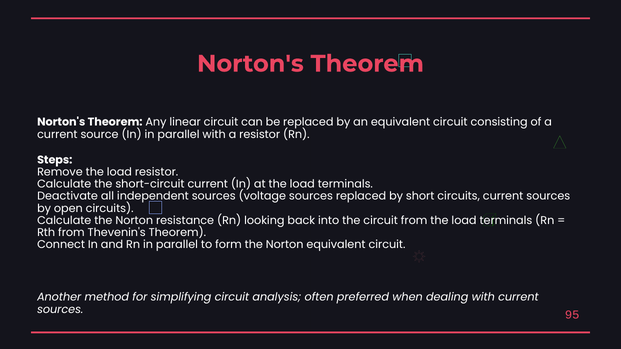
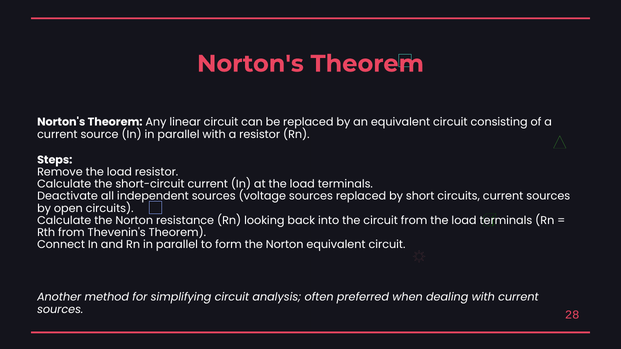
95: 95 -> 28 (572, 315)
